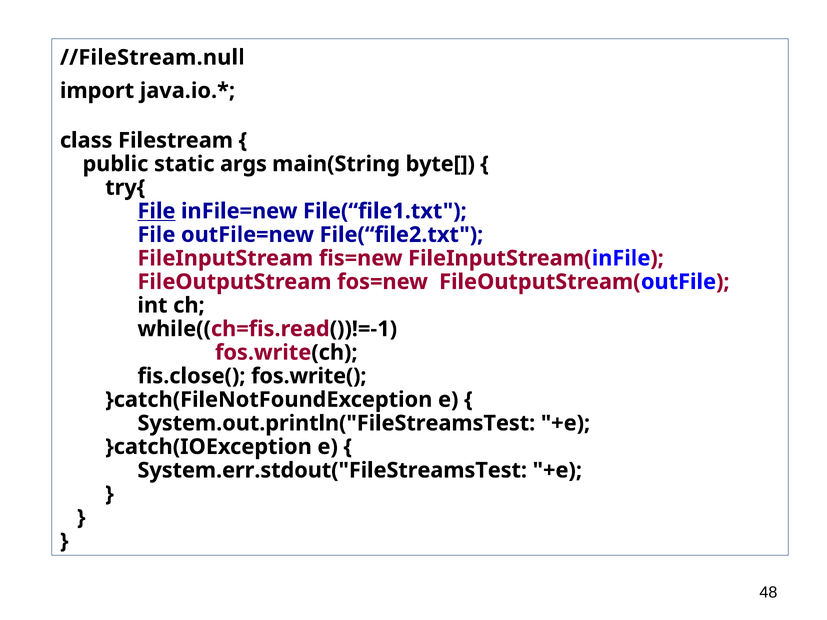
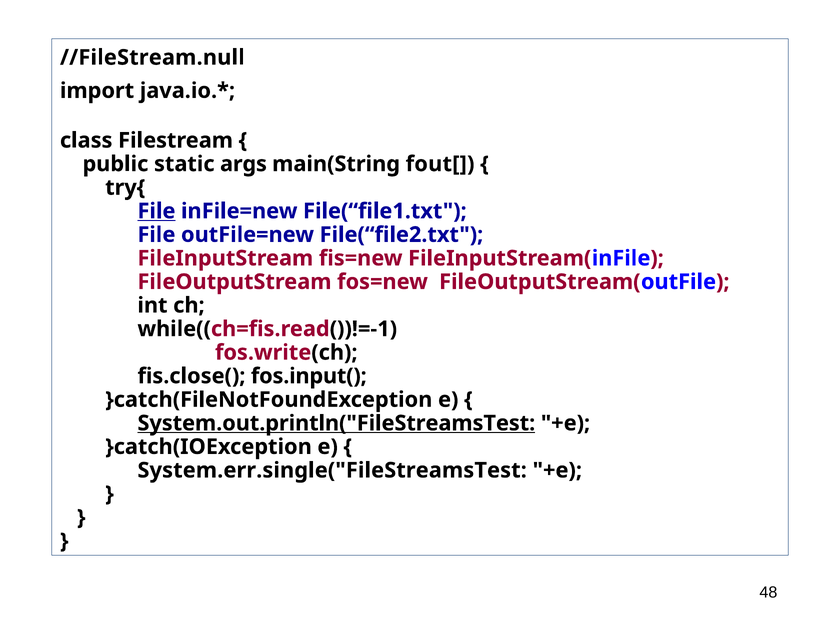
byte[: byte[ -> fout[ (440, 164)
fos.write(: fos.write( -> fos.input( (309, 376)
System.out.println("FileStreamsTest underline: none -> present (336, 423)
System.err.stdout("FileStreamsTest: System.err.stdout("FileStreamsTest -> System.err.single("FileStreamsTest (332, 471)
